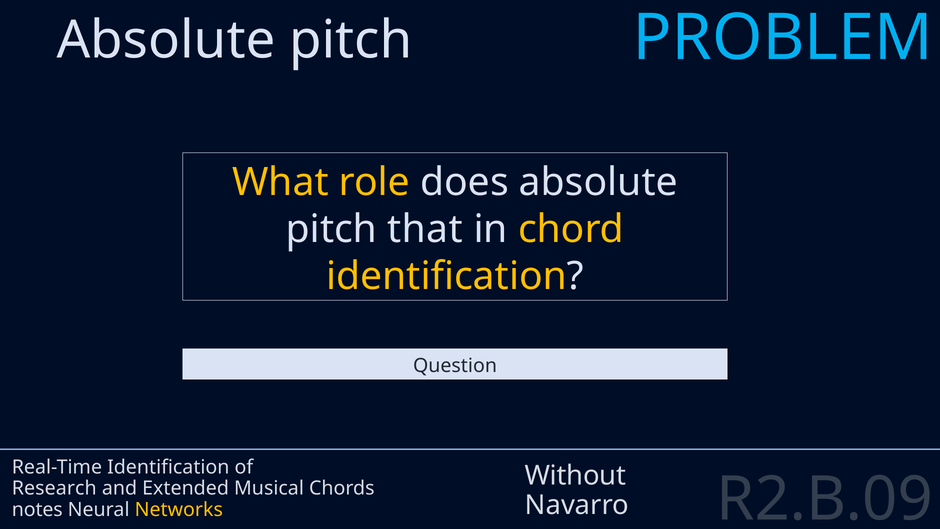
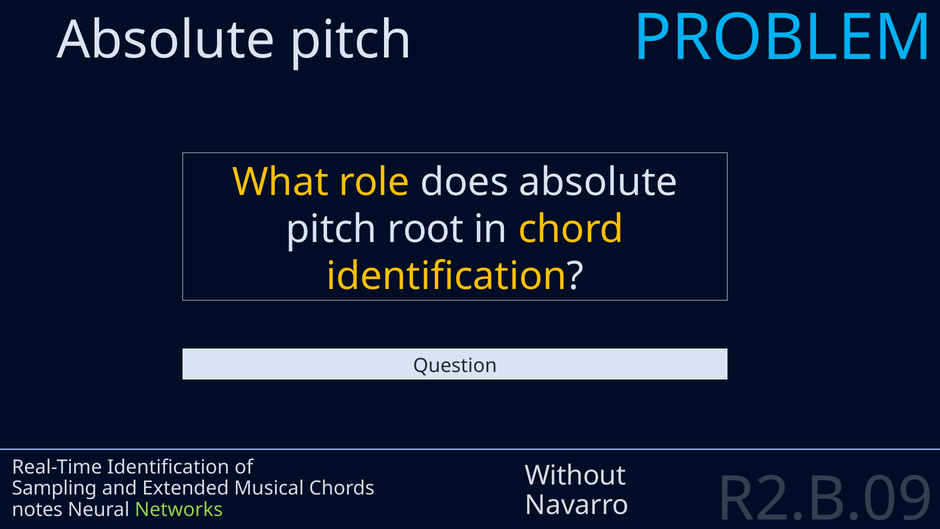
that: that -> root (426, 229)
Research: Research -> Sampling (54, 488)
Networks colour: yellow -> light green (179, 509)
